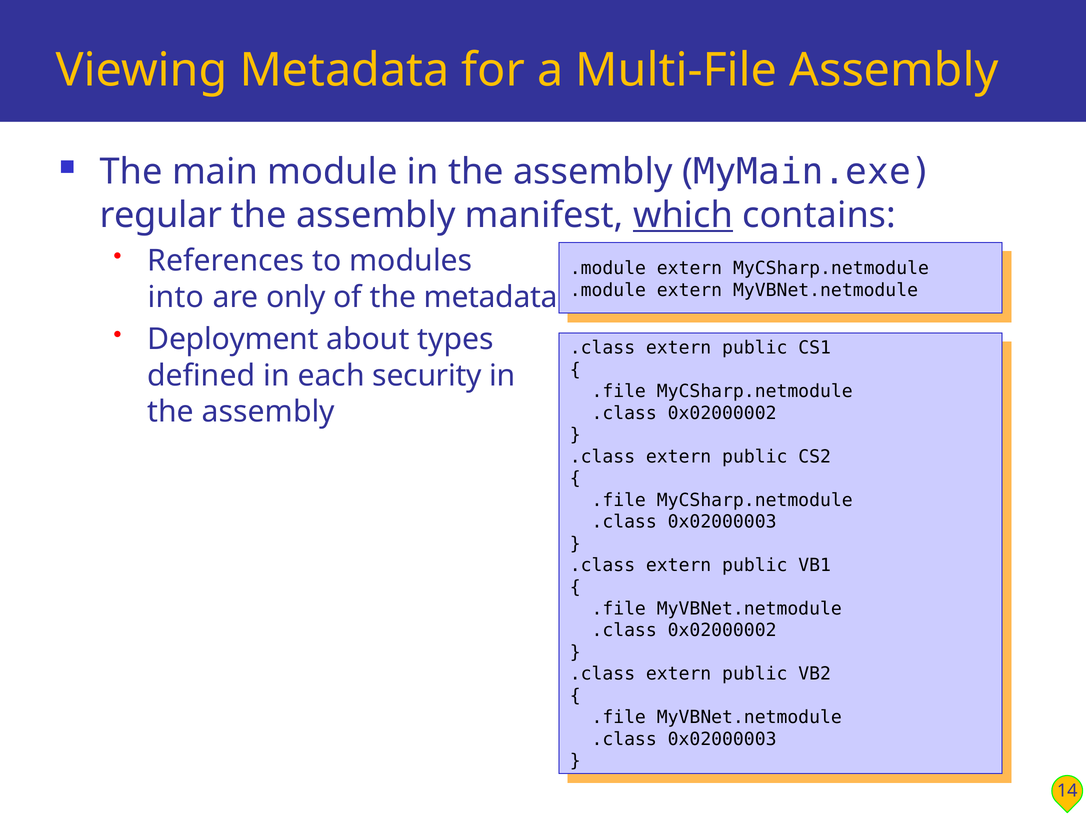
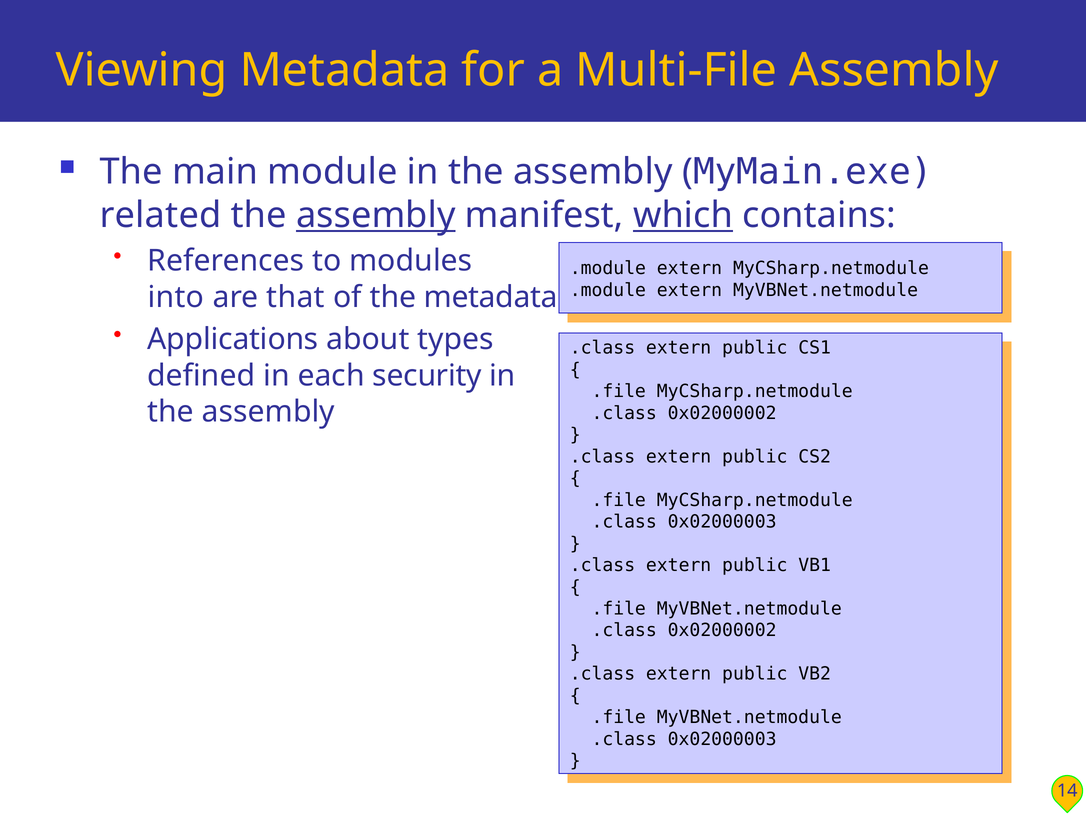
regular: regular -> related (161, 215)
assembly underline: none -> present (376, 215)
only: only -> that (296, 297)
Deployment: Deployment -> Applications (233, 339)
